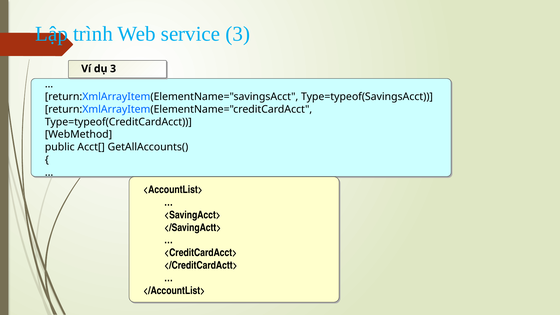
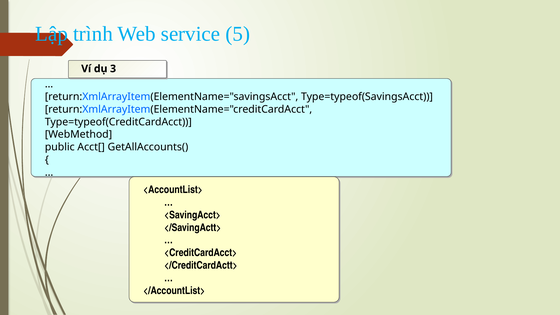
3: 3 -> 5 (238, 34)
